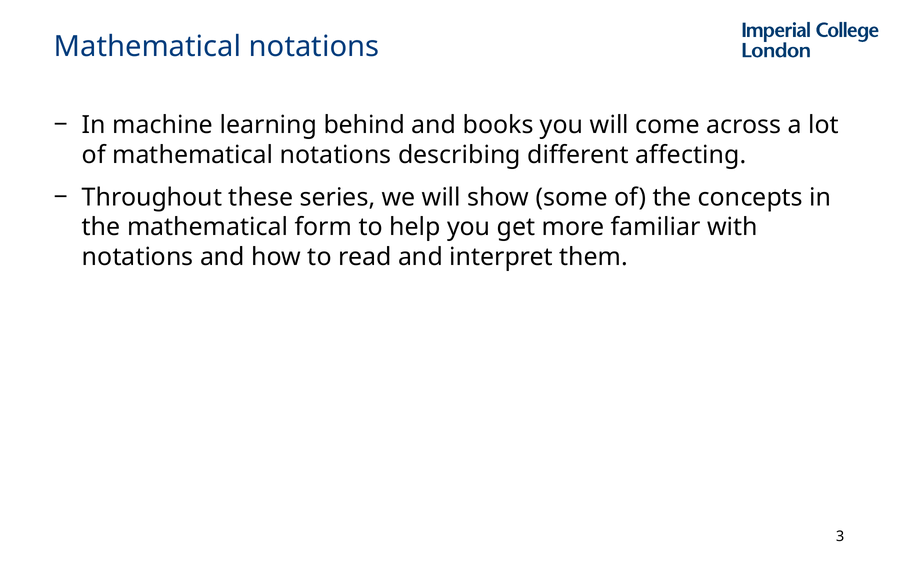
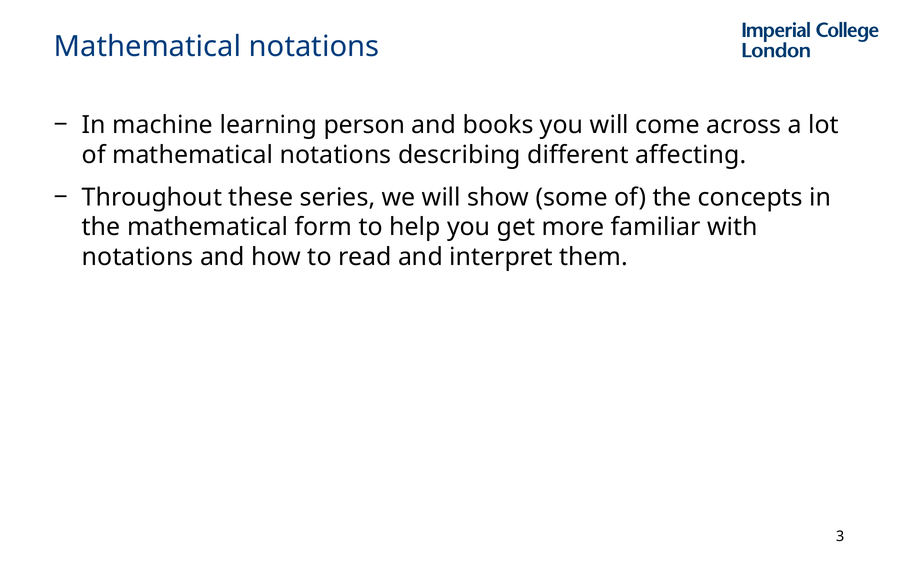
behind: behind -> person (364, 125)
